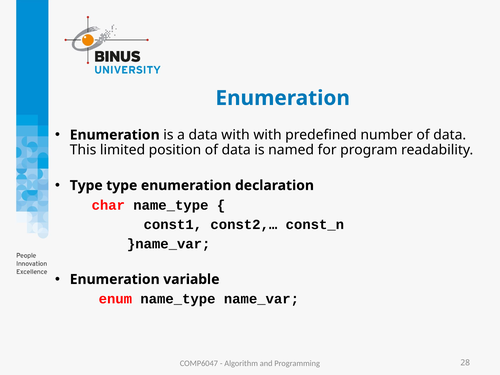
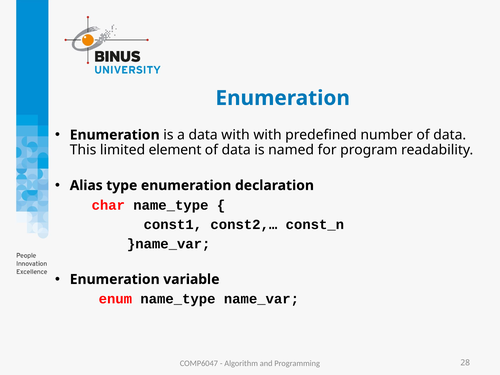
position: position -> element (175, 150)
Type: Type -> Alias (86, 185)
